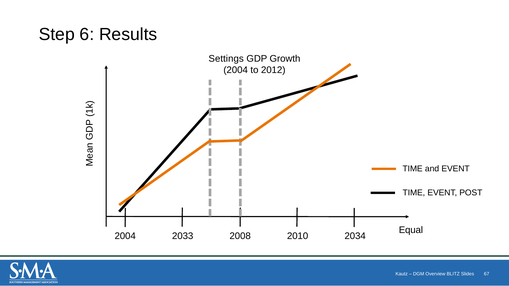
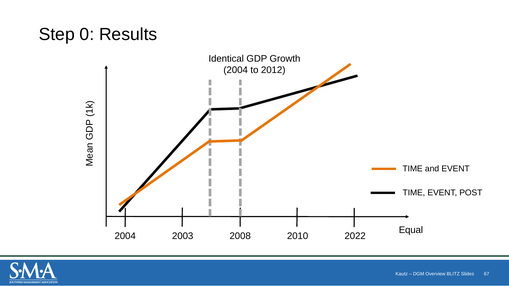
6: 6 -> 0 (87, 34)
Settings: Settings -> Identical (226, 59)
2033: 2033 -> 2003 (183, 236)
2034: 2034 -> 2022 (355, 236)
